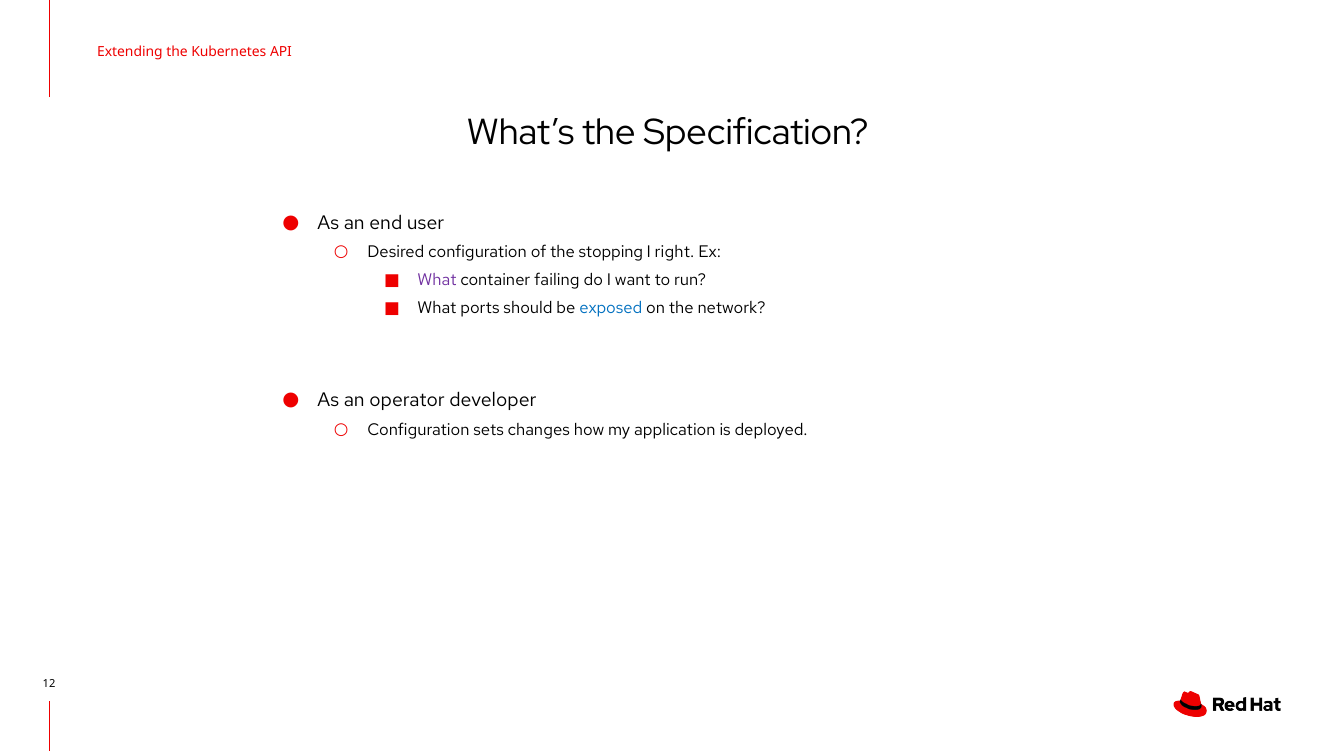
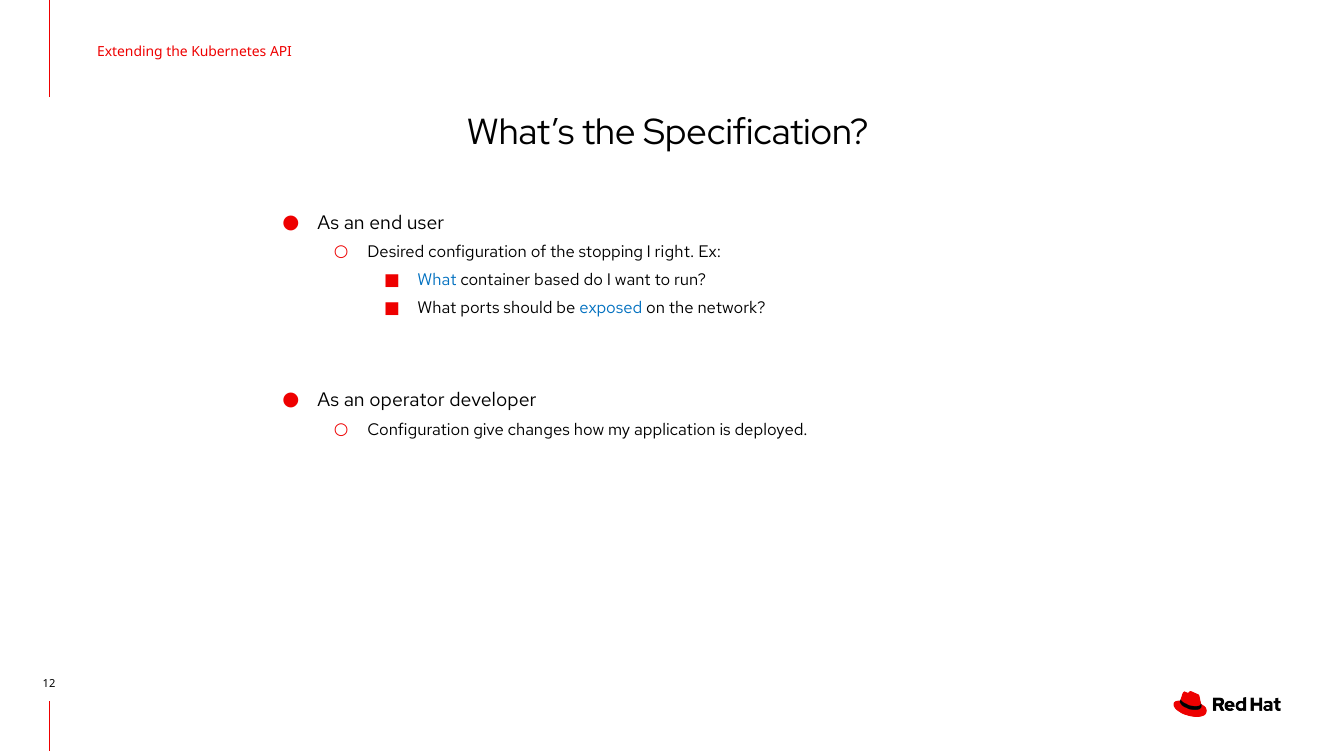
What colour: purple -> blue (437, 280)
failing: failing -> based (557, 280)
sets: sets -> give (489, 430)
